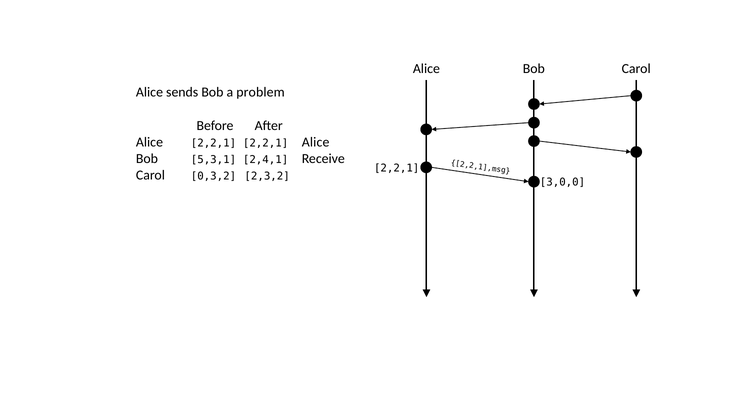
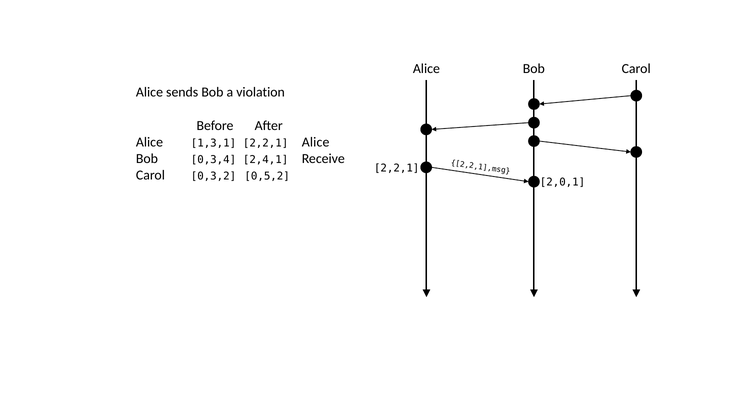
problem: problem -> violation (261, 92)
Alice 2,2,1: 2,2,1 -> 1,3,1 (213, 143)
5,3,1: 5,3,1 -> 0,3,4 (213, 160)
2,3,2: 2,3,2 -> 0,5,2 (267, 176)
3,0,0: 3,0,0 -> 2,0,1 (562, 183)
